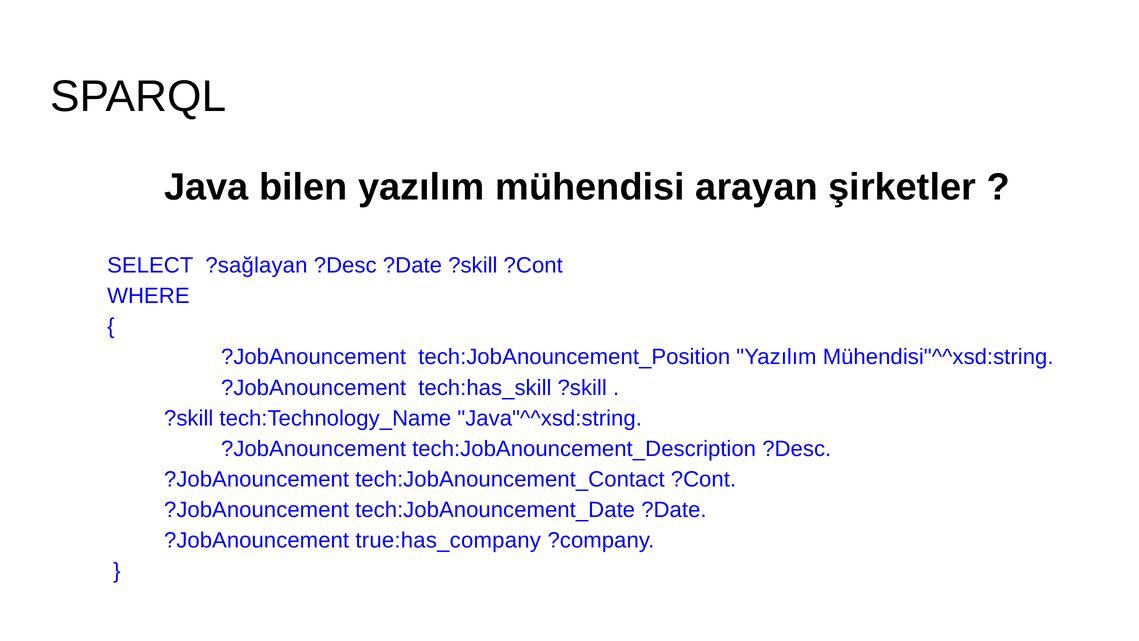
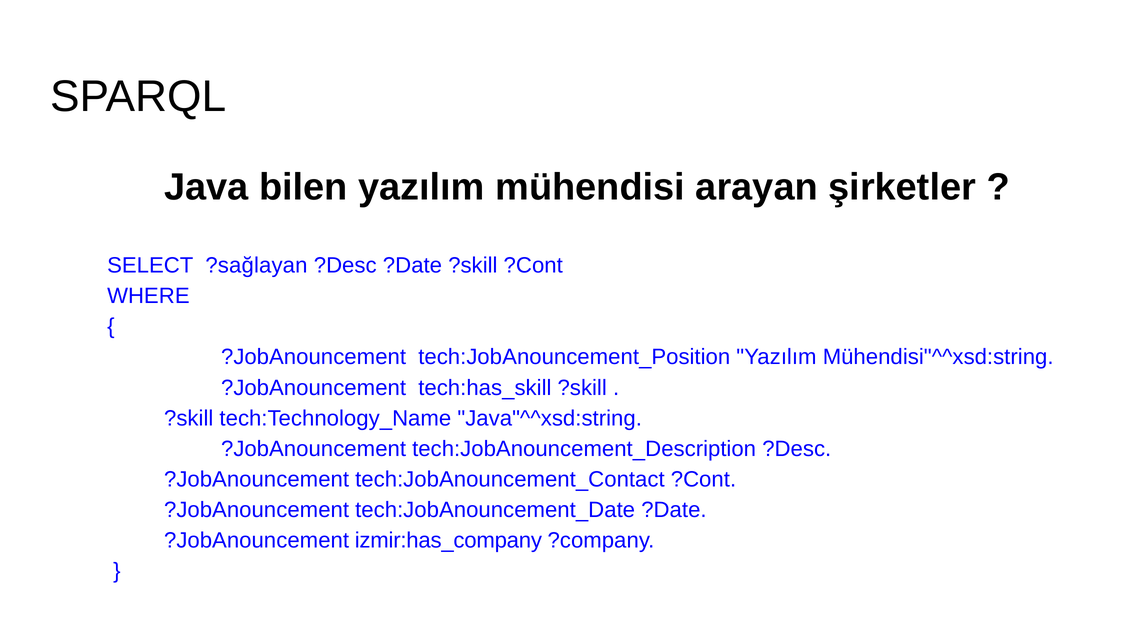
true:has_company: true:has_company -> izmir:has_company (448, 540)
